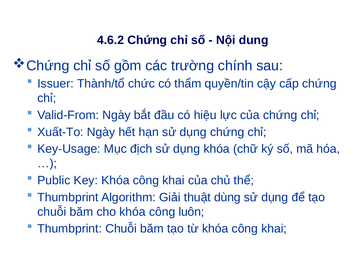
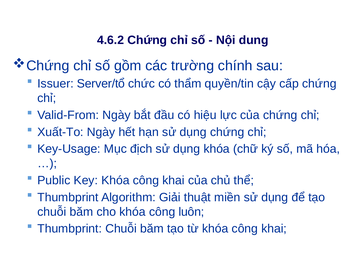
Thành/tổ: Thành/tổ -> Server/tổ (101, 84)
dùng: dùng -> miền (227, 197)
